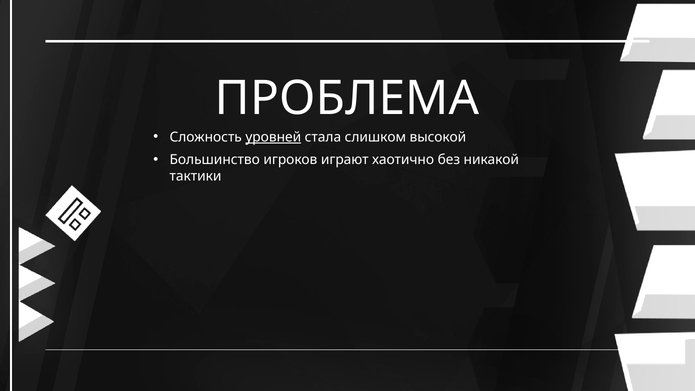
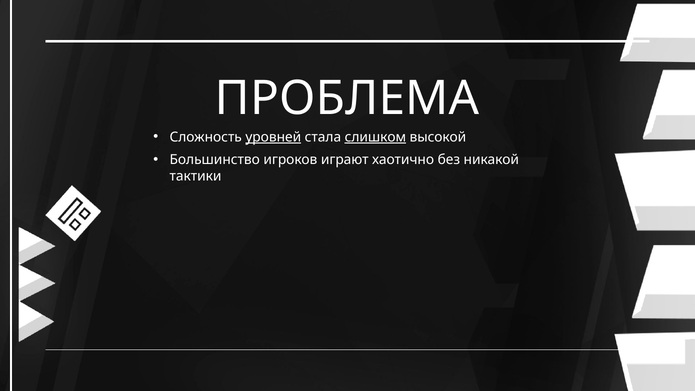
слишком underline: none -> present (375, 137)
